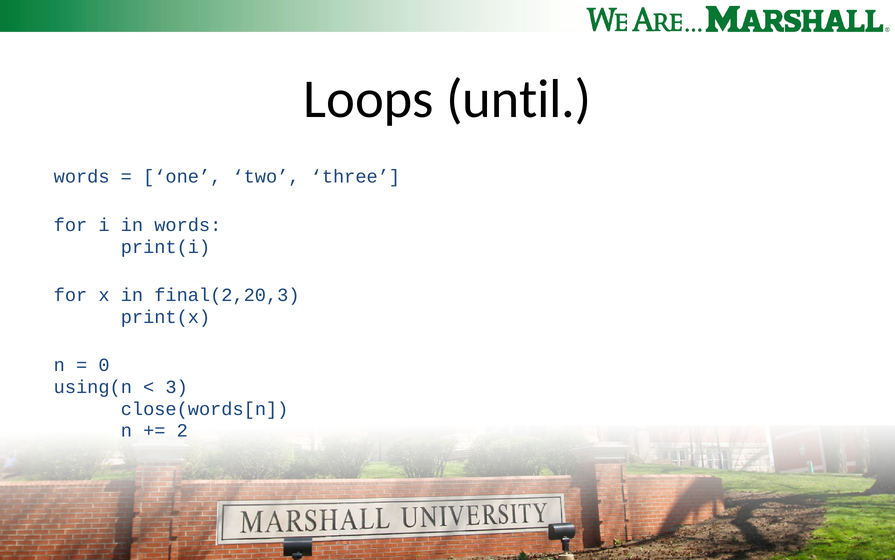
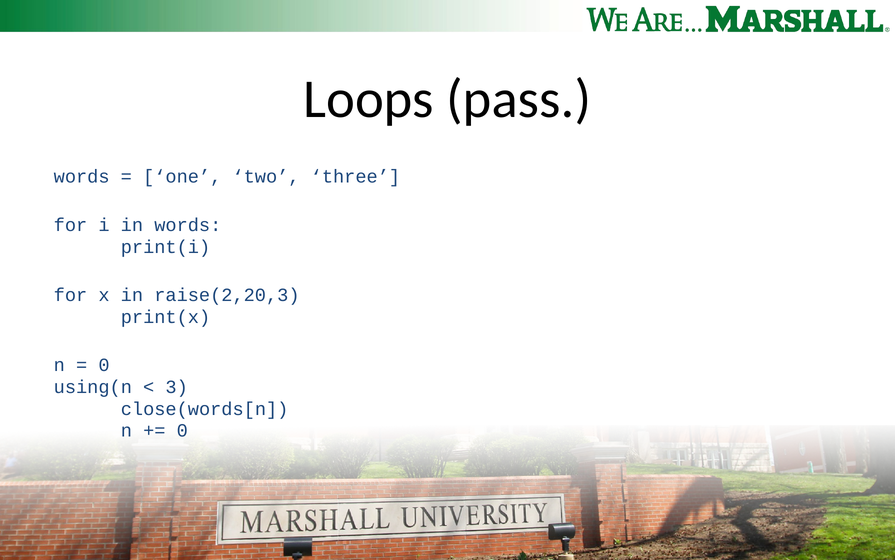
until: until -> pass (519, 99)
final(2,20,3: final(2,20,3 -> raise(2,20,3 (227, 295)
2: 2 -> 0 (182, 430)
